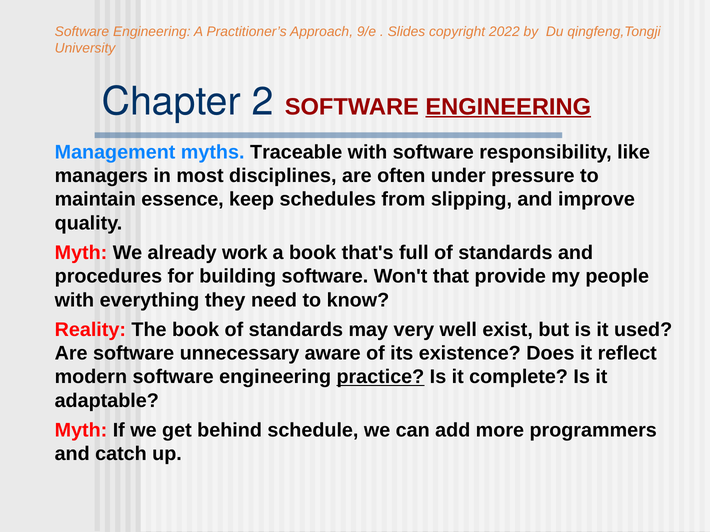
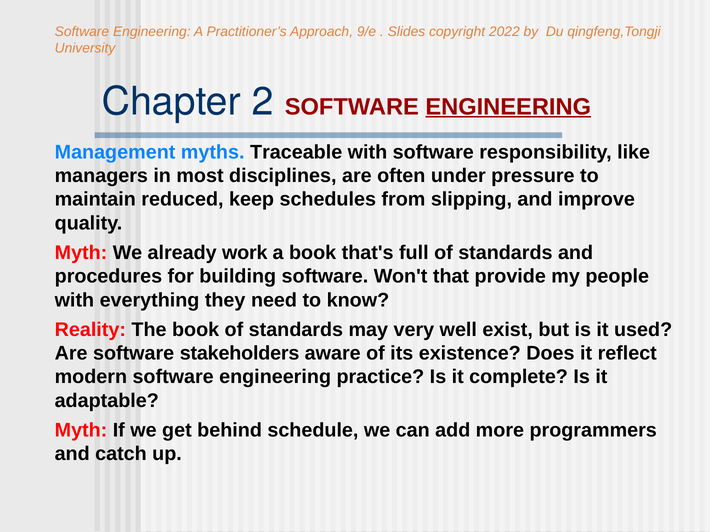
essence: essence -> reduced (182, 200)
unnecessary: unnecessary -> stakeholders (240, 354)
practice underline: present -> none (380, 377)
